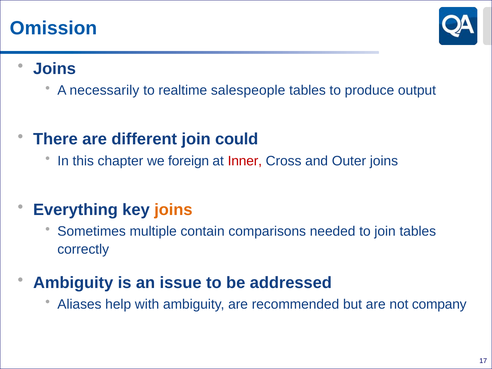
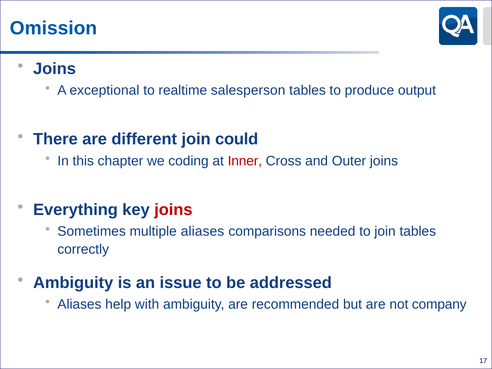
necessarily: necessarily -> exceptional (104, 90)
salespeople: salespeople -> salesperson (248, 90)
foreign: foreign -> coding (189, 161)
joins colour: orange -> red (173, 210)
multiple contain: contain -> aliases (203, 231)
